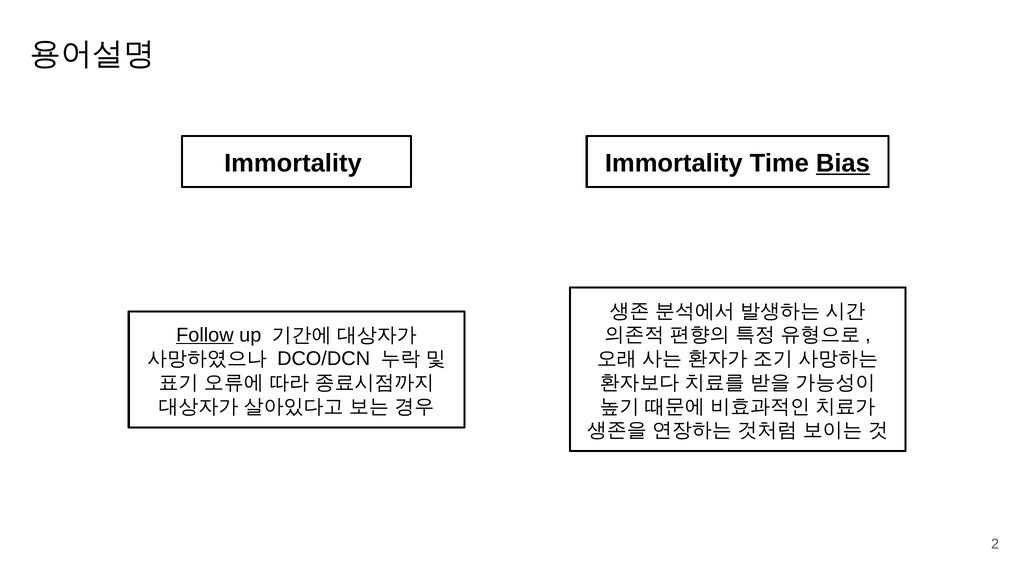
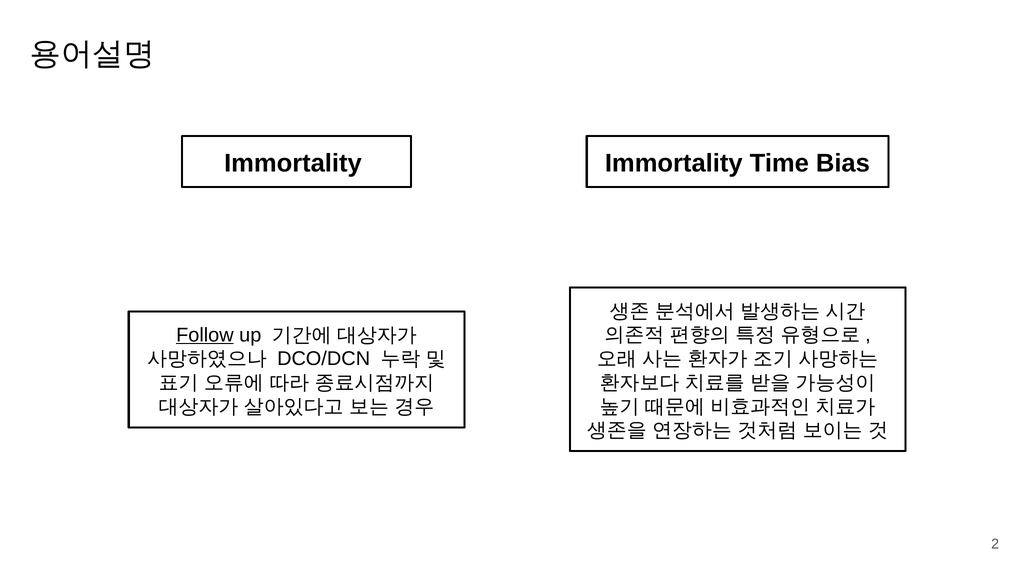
Bias underline: present -> none (843, 163)
